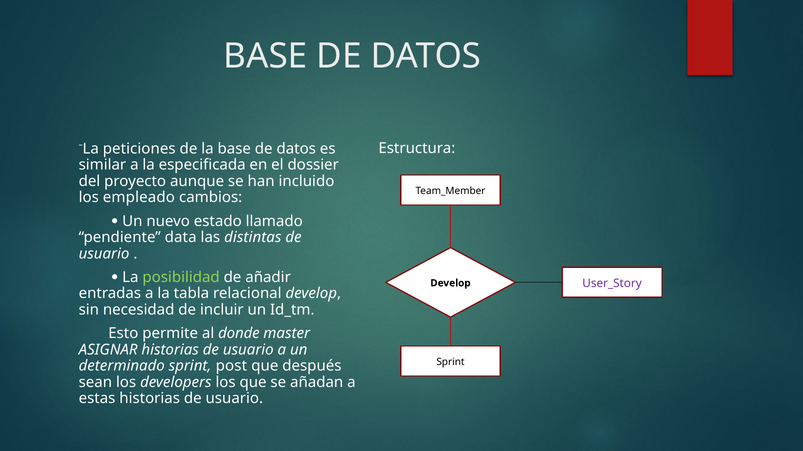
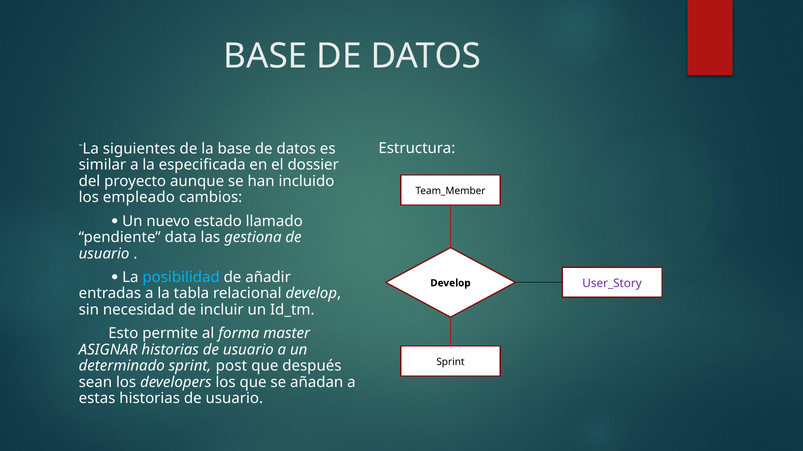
peticiones: peticiones -> siguientes (139, 149)
distintas: distintas -> gestiona (253, 238)
posibilidad colour: light green -> light blue (181, 278)
donde: donde -> forma (239, 334)
